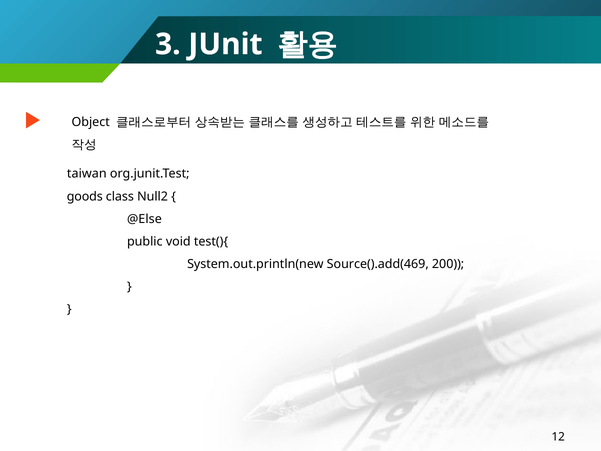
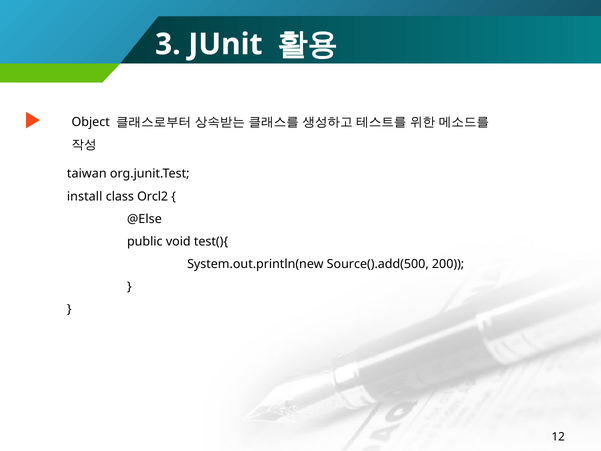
goods: goods -> install (85, 196)
Null2: Null2 -> Orcl2 (153, 196)
Source().add(469: Source().add(469 -> Source().add(500 (378, 264)
